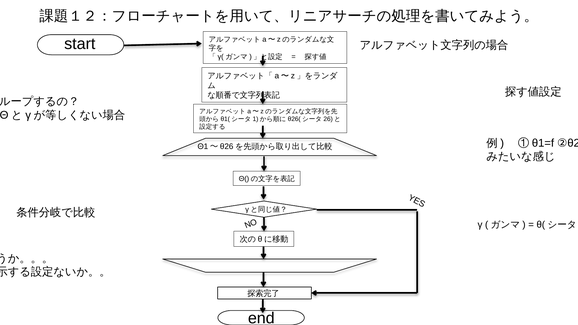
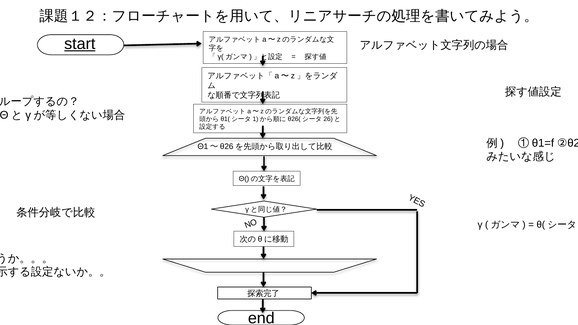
start underline: none -> present (80, 44)
